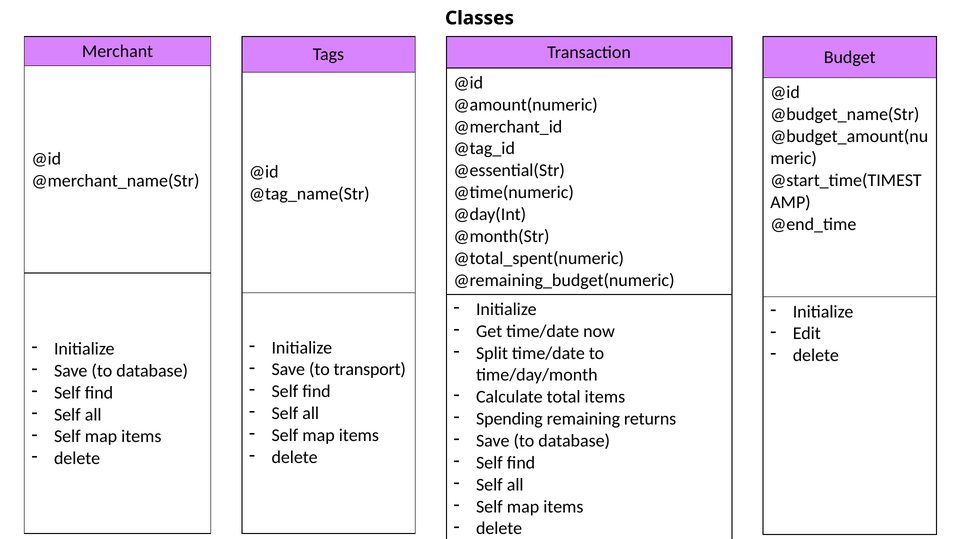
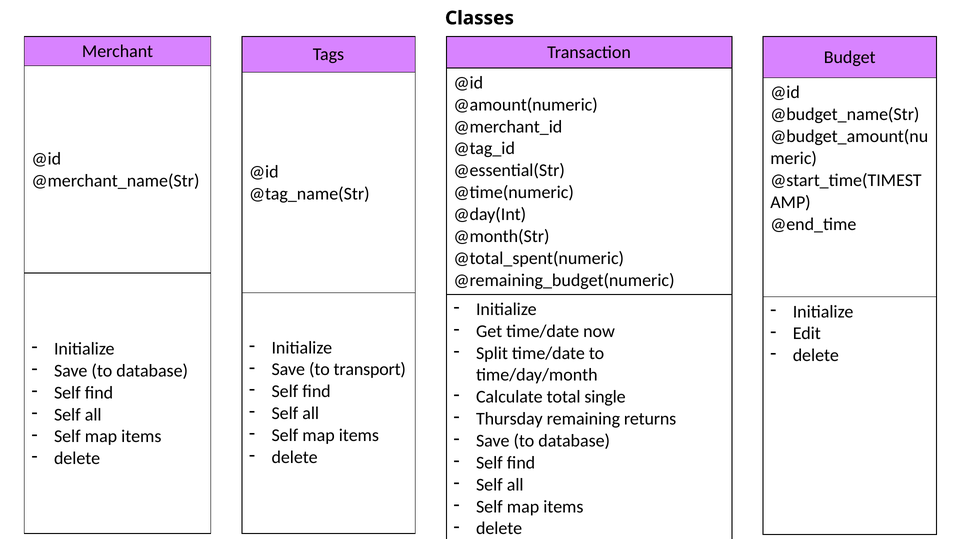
total items: items -> single (605, 397)
Spending: Spending -> Thursday (509, 419)
